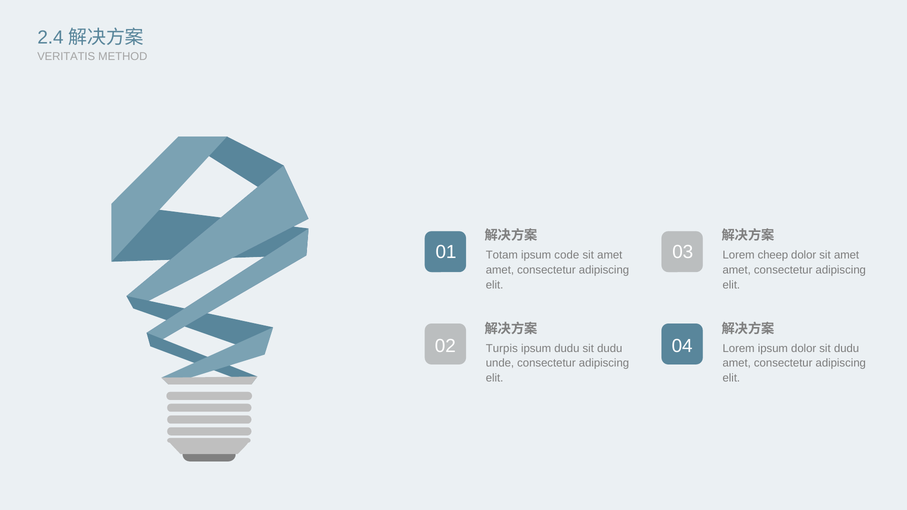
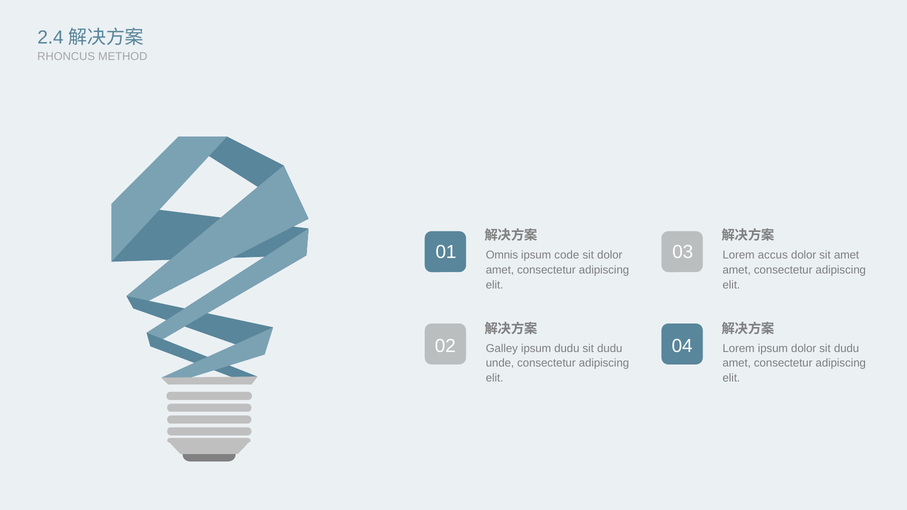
VERITATIS: VERITATIS -> RHONCUS (66, 56)
Totam: Totam -> Omnis (502, 255)
amet: amet -> dolor (610, 255)
cheep: cheep -> accus (773, 255)
Turpis: Turpis -> Galley (502, 348)
